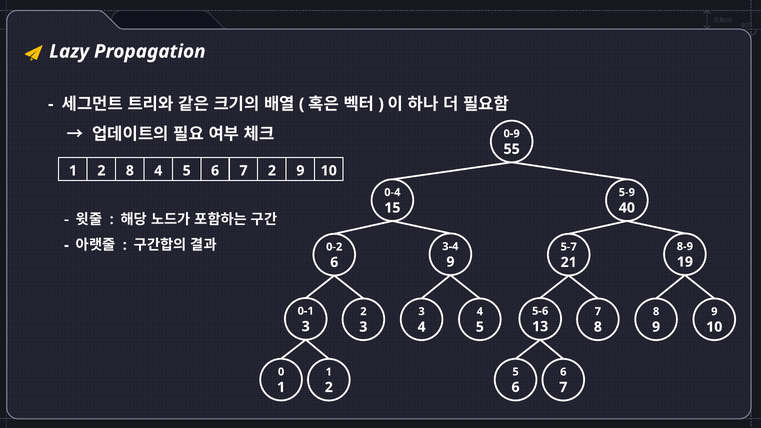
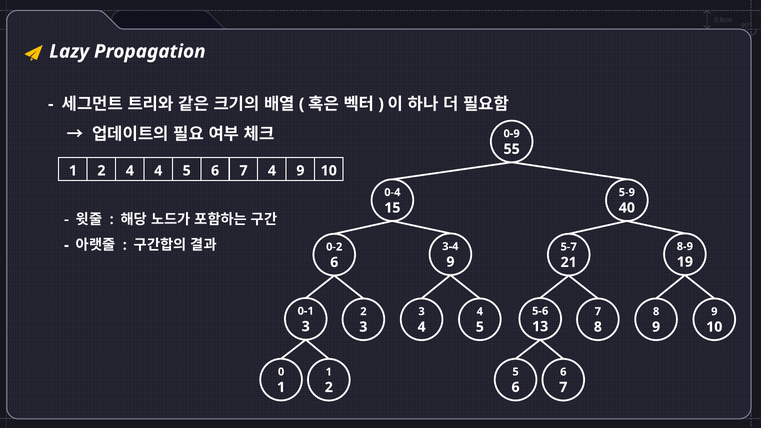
2 8: 8 -> 4 (130, 171)
7 2: 2 -> 4 (272, 171)
